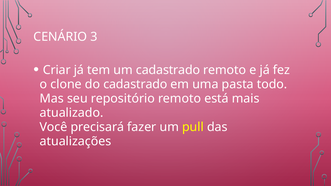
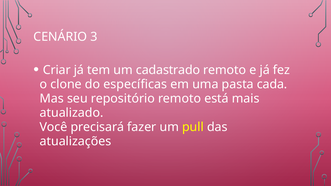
do cadastrado: cadastrado -> específicas (135, 84)
todo: todo -> cada (272, 84)
